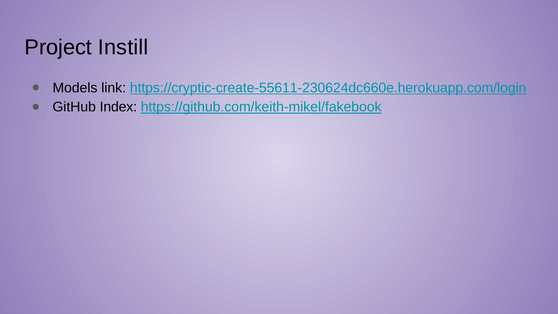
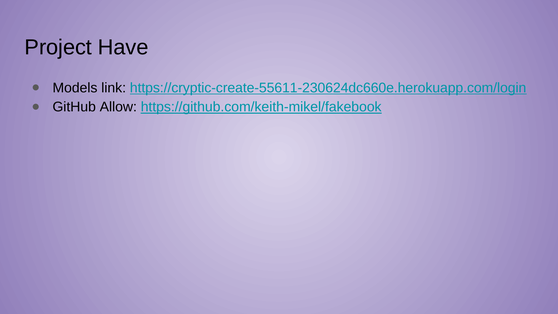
Instill: Instill -> Have (123, 47)
Index: Index -> Allow (118, 107)
